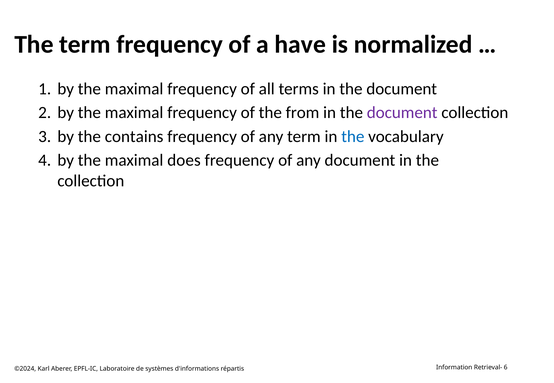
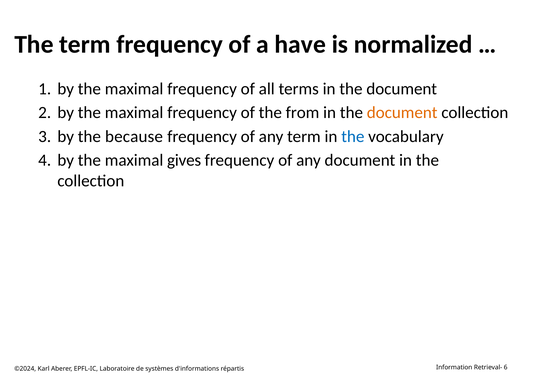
document colour: purple -> orange (402, 113)
contains: contains -> because (134, 137)
does: does -> gives (184, 161)
